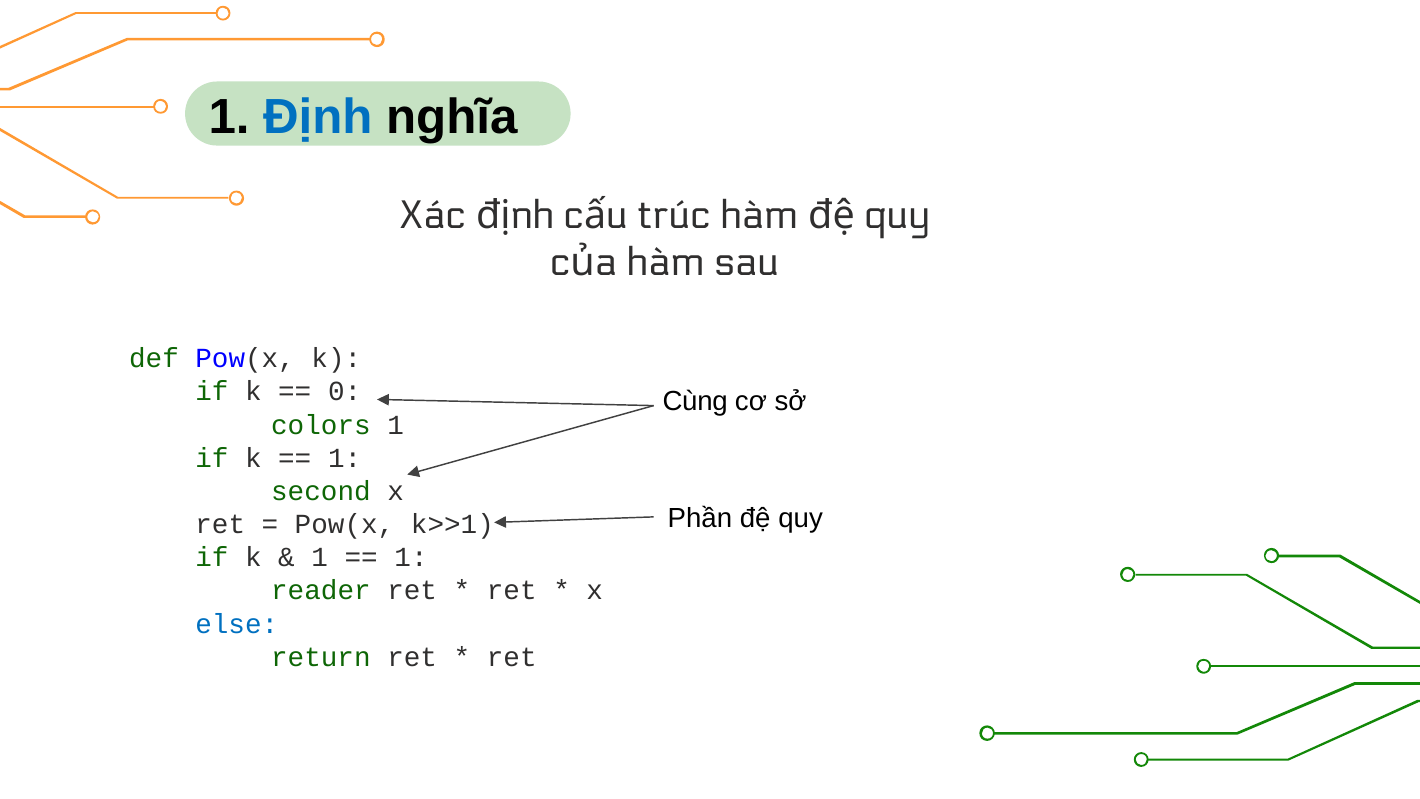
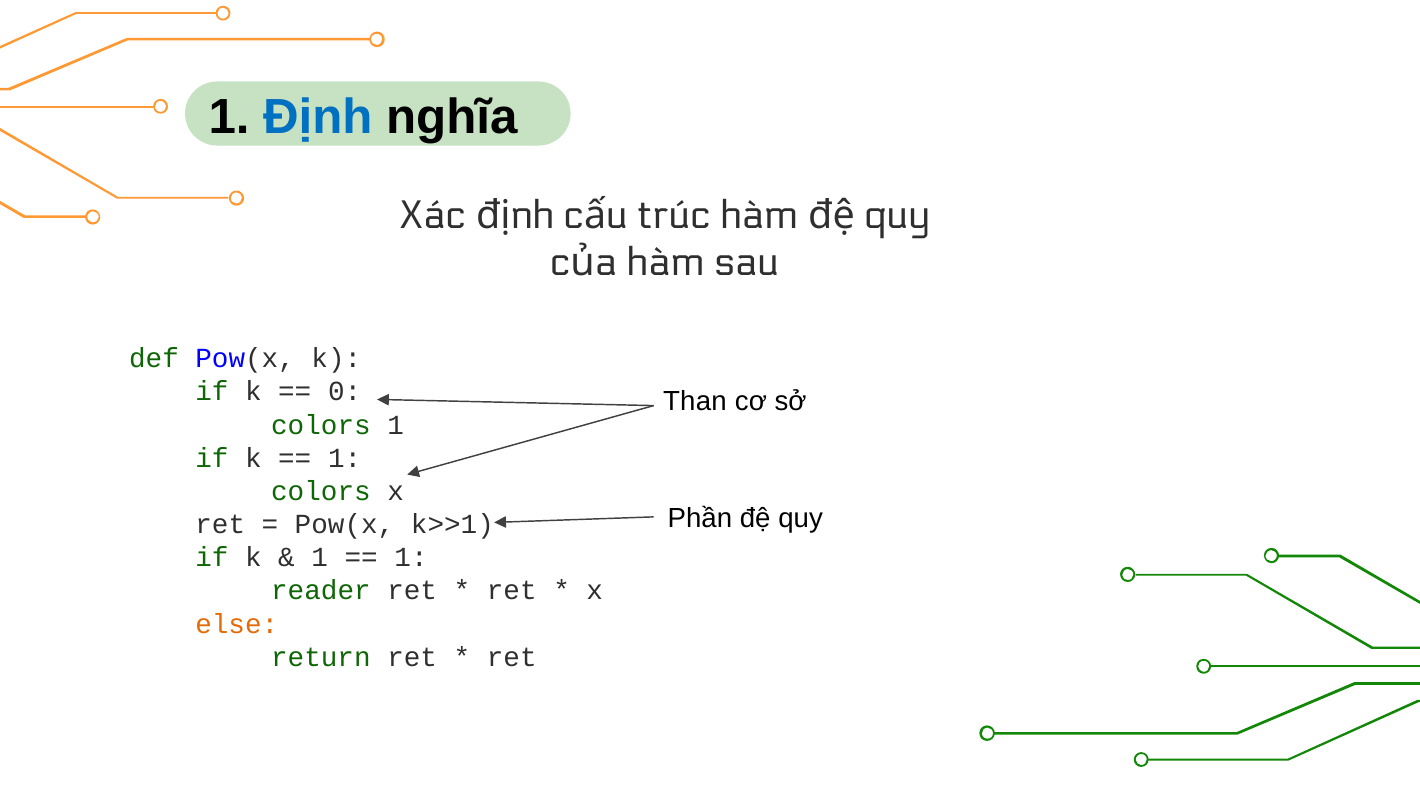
Cùng: Cùng -> Than (695, 401)
second: second -> colors (321, 491)
else colour: blue -> orange (237, 624)
